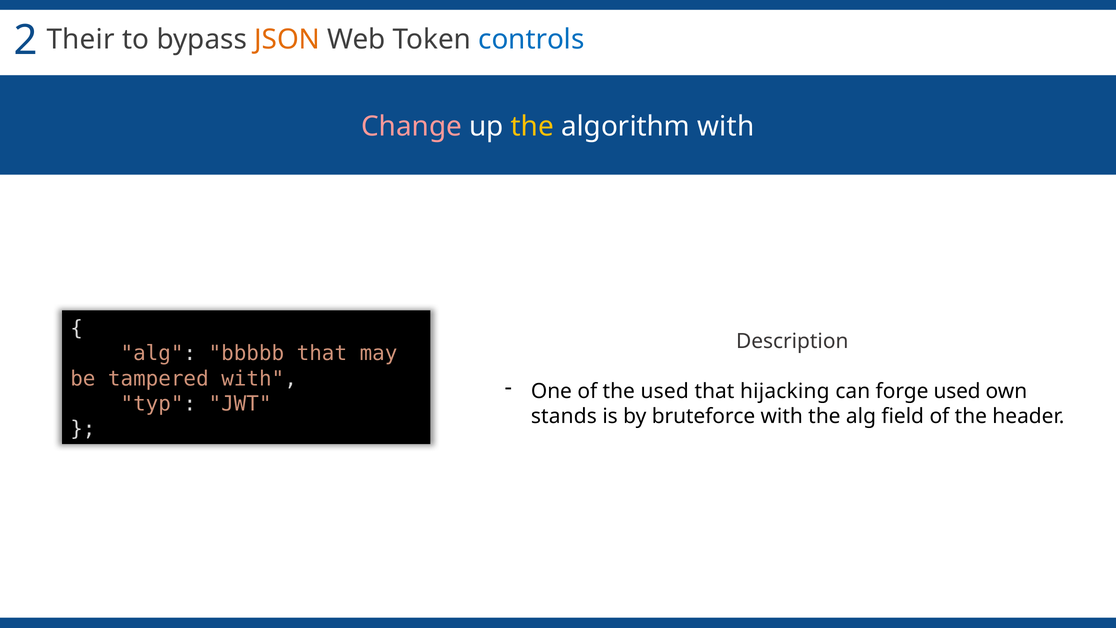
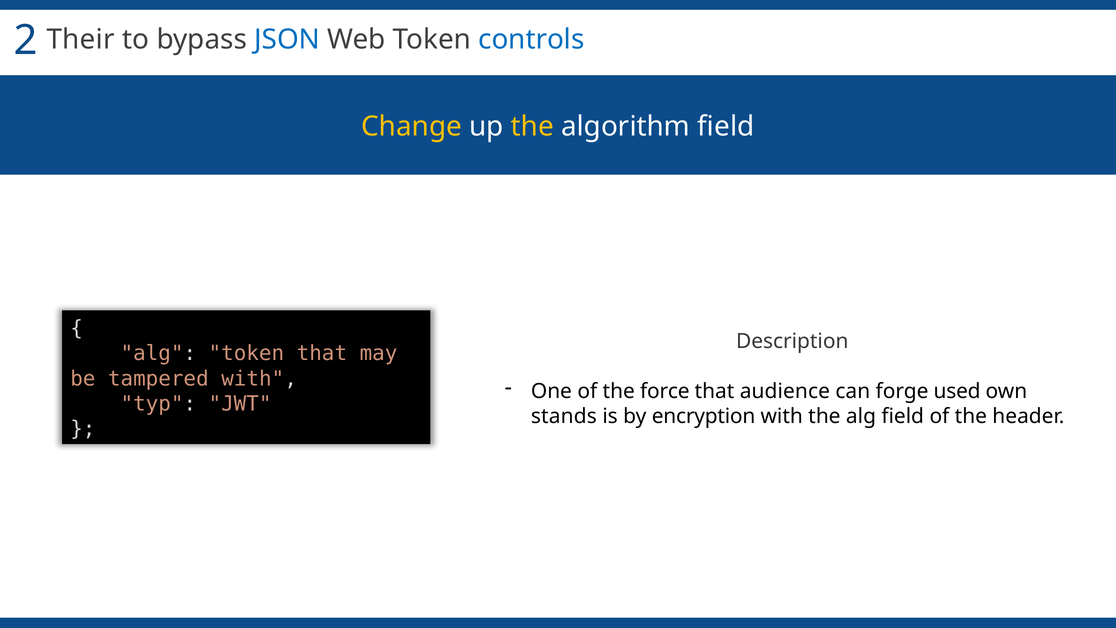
JSON colour: orange -> blue (287, 40)
Change colour: pink -> yellow (412, 127)
algorithm with: with -> field (726, 127)
alg bbbbb: bbbbb -> token (246, 353)
the used: used -> force (665, 391)
hijacking: hijacking -> audience (785, 391)
bruteforce: bruteforce -> encryption (704, 416)
